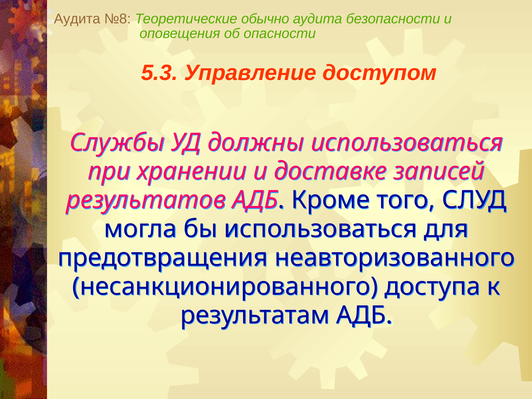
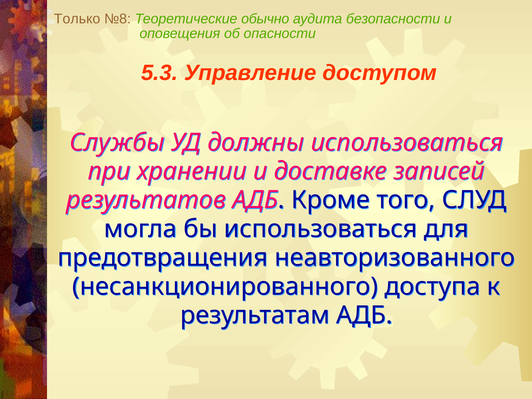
Аудита: Аудита -> Только (77, 19)
